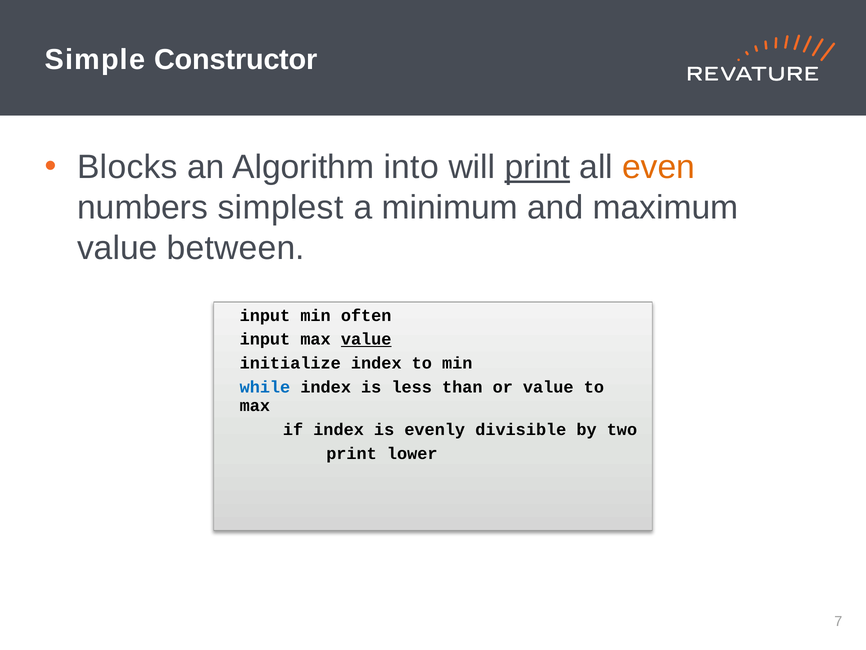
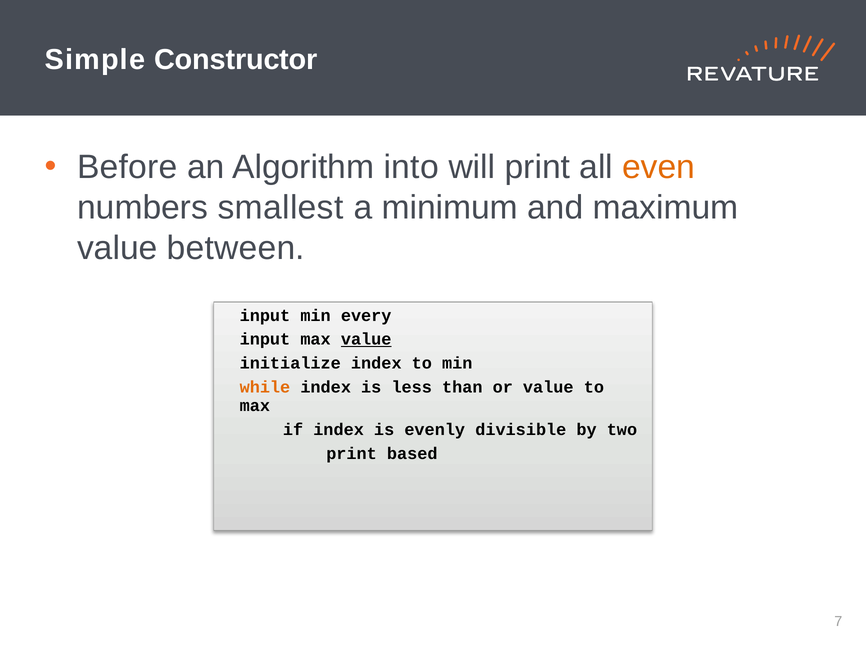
Blocks: Blocks -> Before (127, 167)
print underline: present -> none (537, 167)
simplest: simplest -> smallest (281, 207)
often: often -> every (366, 315)
while colour: blue -> orange (265, 387)
lower: lower -> based (412, 453)
